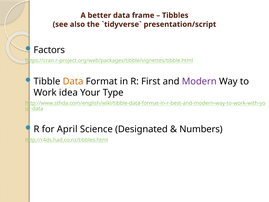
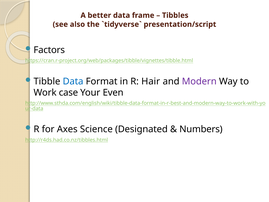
Data colour: orange -> blue (73, 81)
First: First -> Hair (151, 81)
idea: idea -> case (68, 92)
Type: Type -> Even (113, 92)
April: April -> Axes (67, 129)
